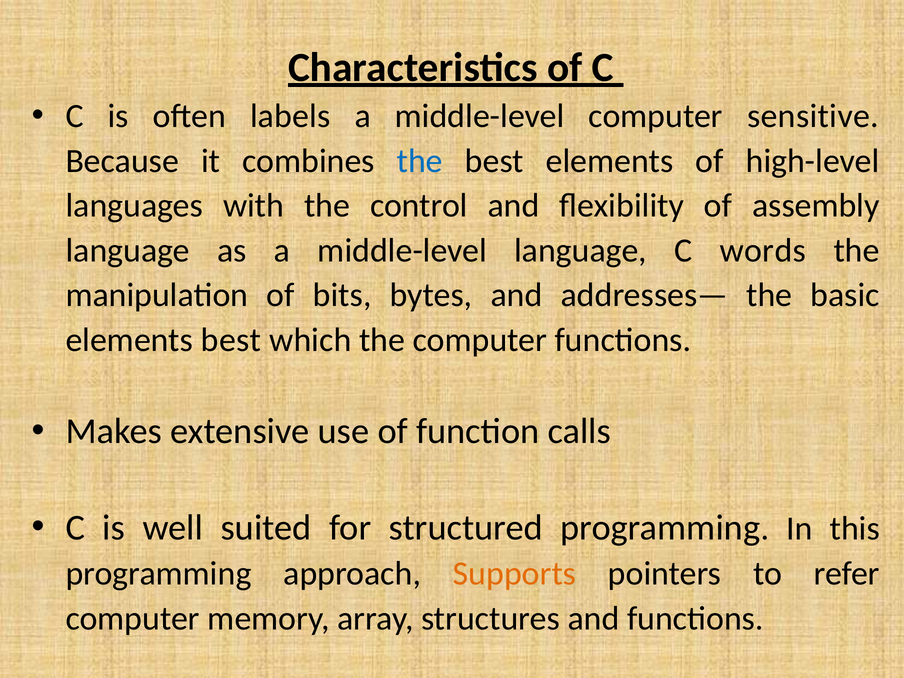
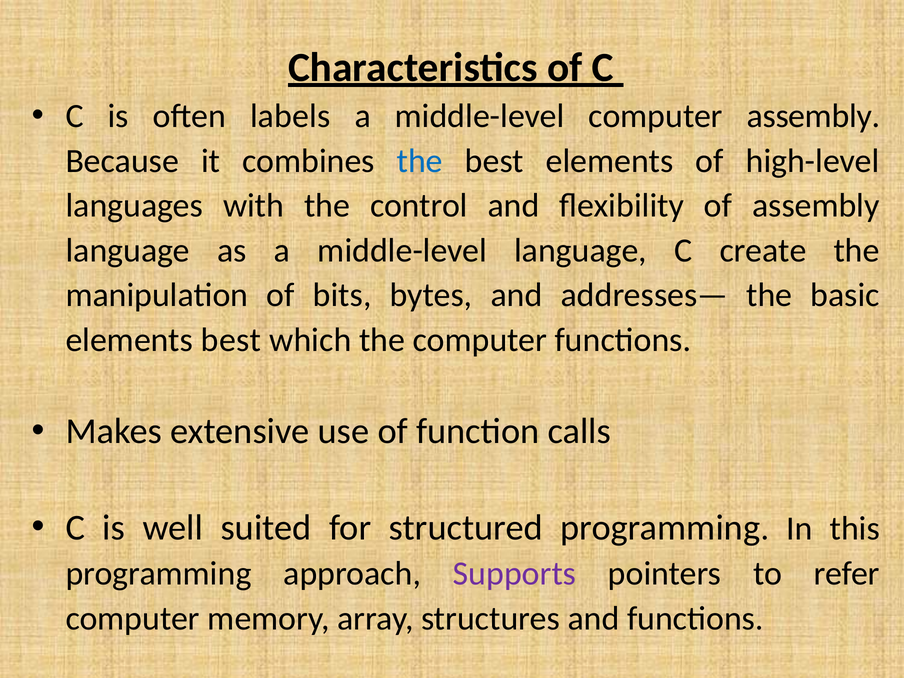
computer sensitive: sensitive -> assembly (813, 116)
words: words -> create (763, 250)
Supports colour: orange -> purple (515, 574)
